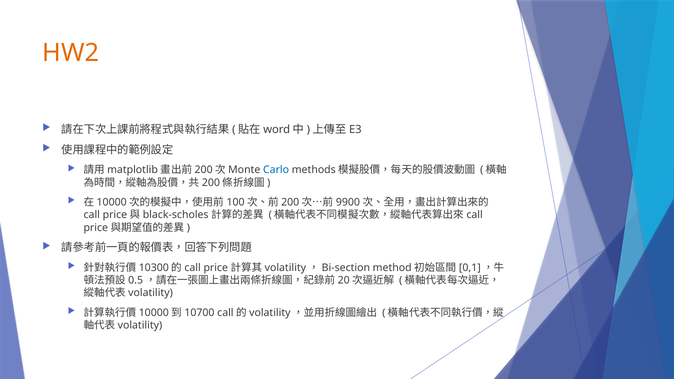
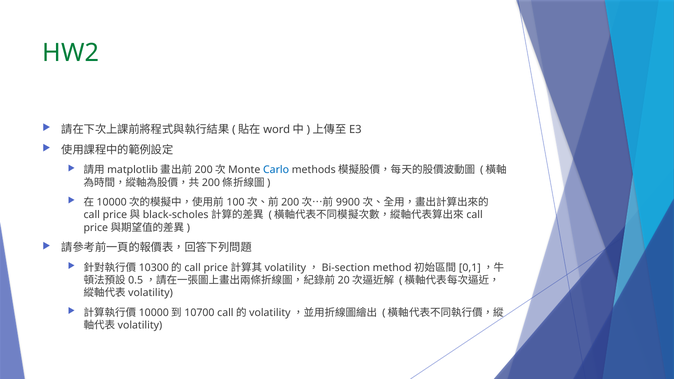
HW2 colour: orange -> green (71, 53)
